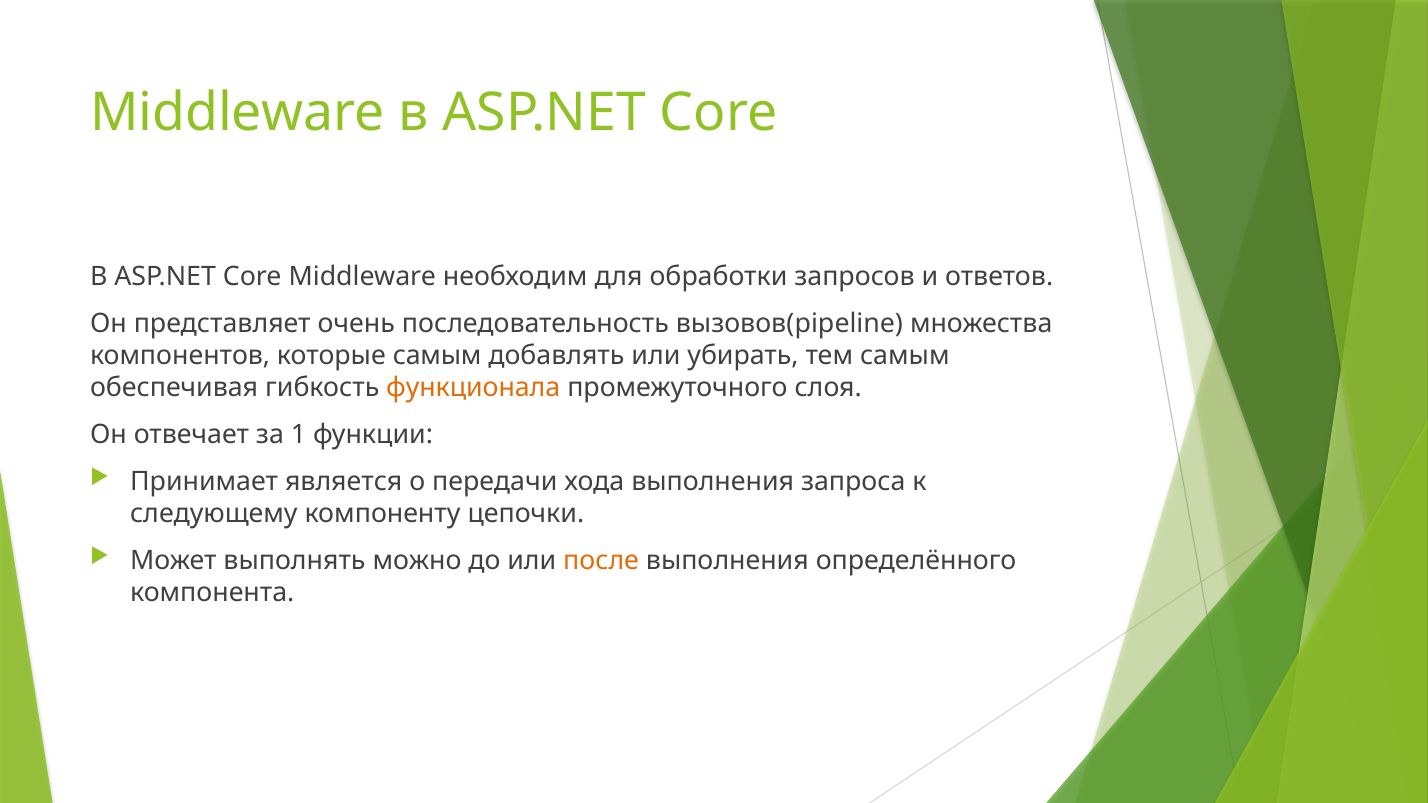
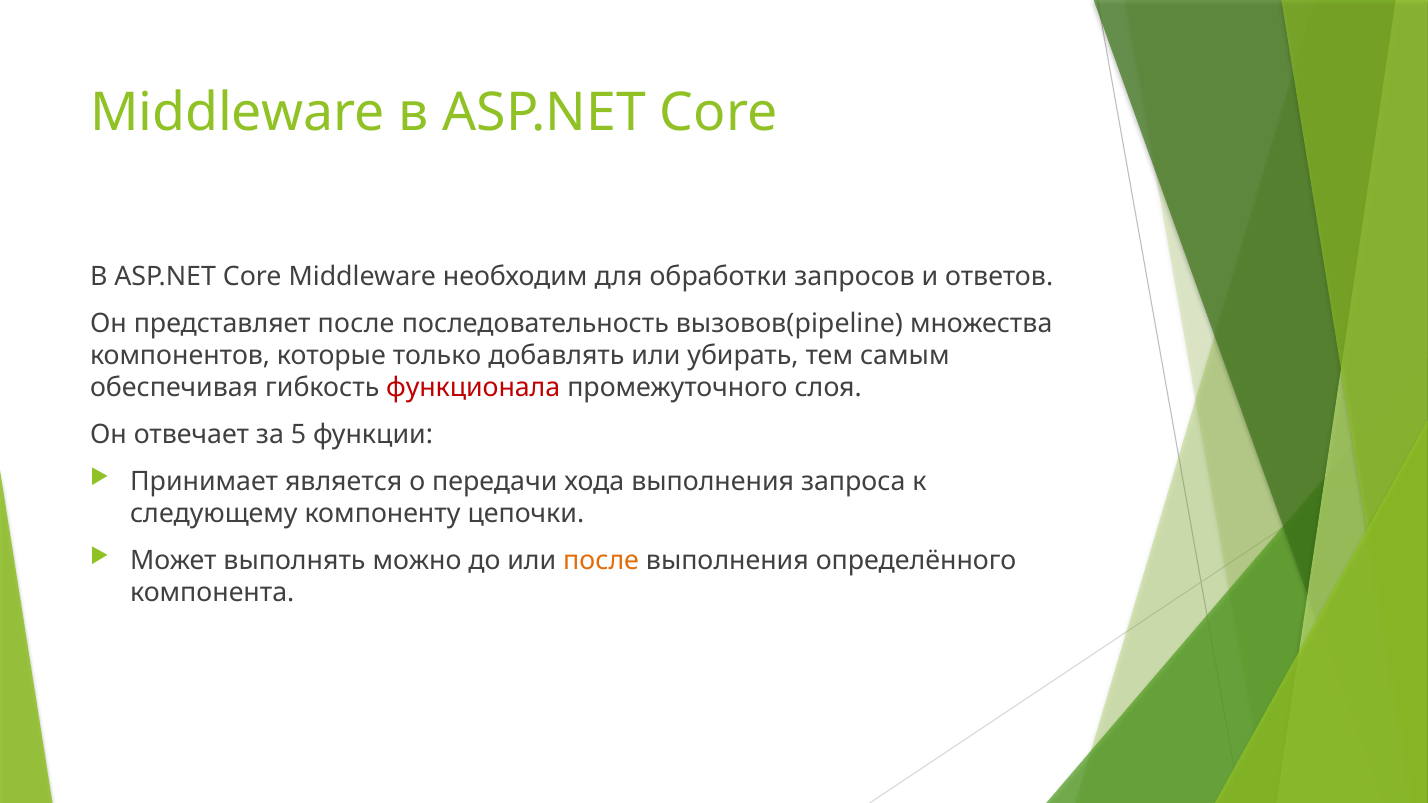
представляет очень: очень -> после (356, 323)
которые самым: самым -> только (437, 356)
функционала colour: orange -> red (473, 388)
1: 1 -> 5 (298, 435)
